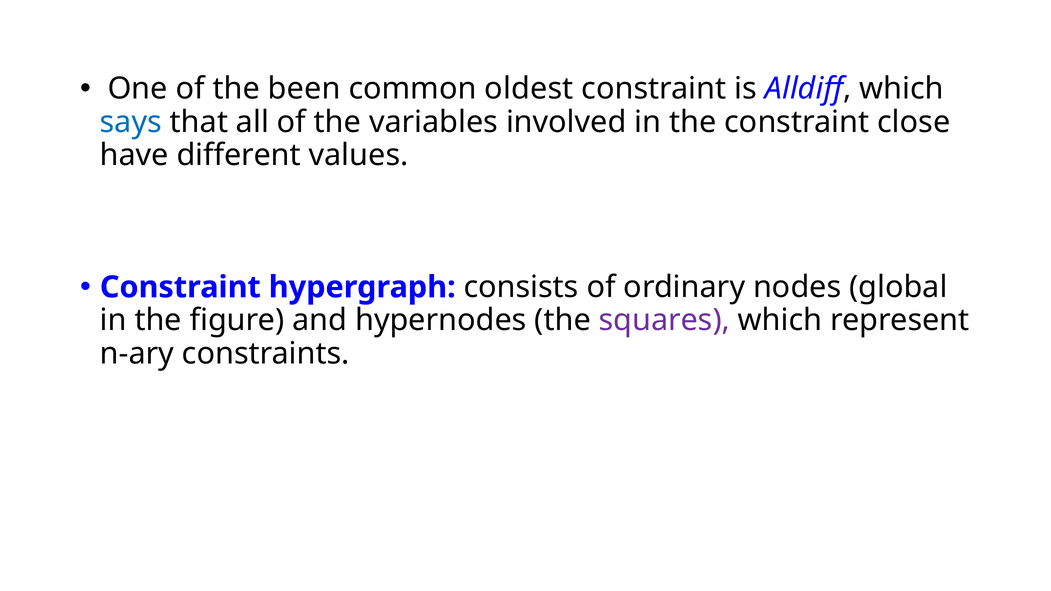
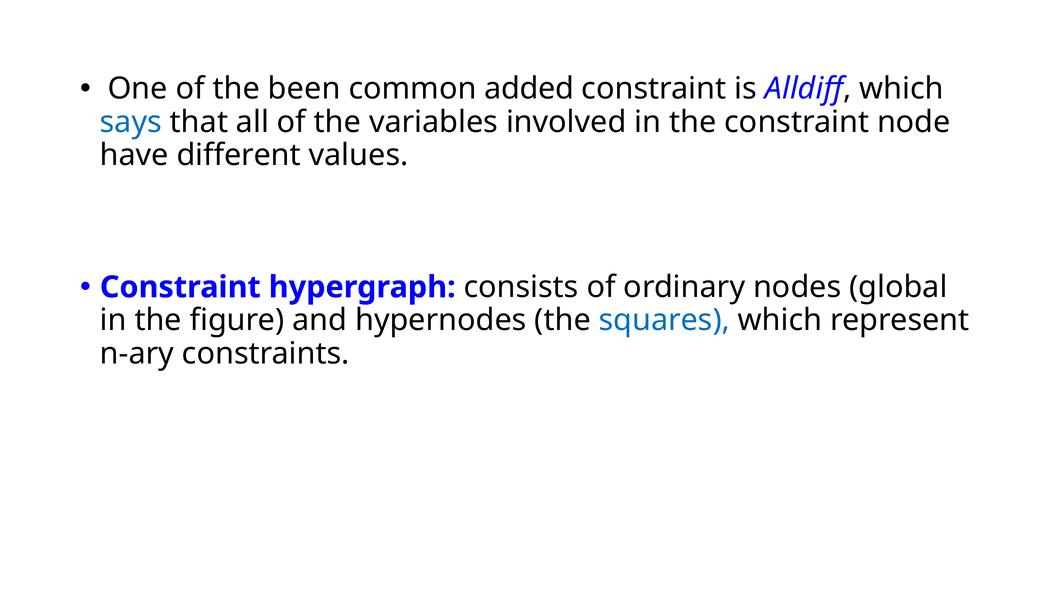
oldest: oldest -> added (529, 89)
close: close -> node (914, 122)
squares colour: purple -> blue (664, 320)
